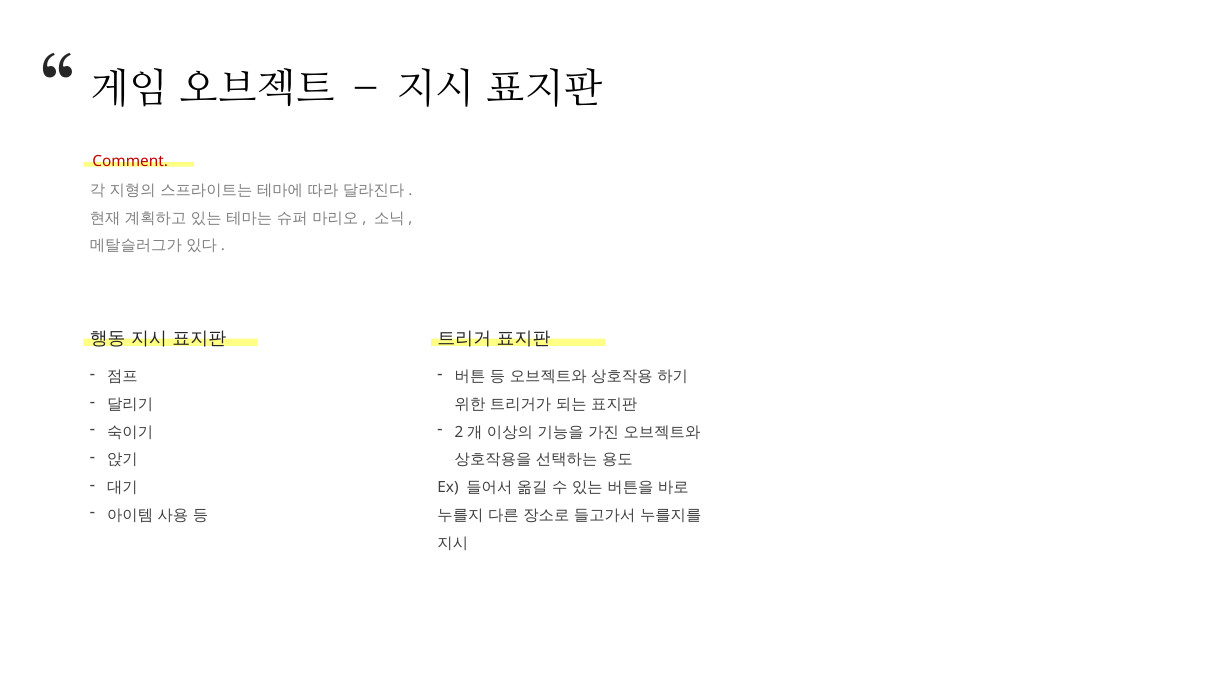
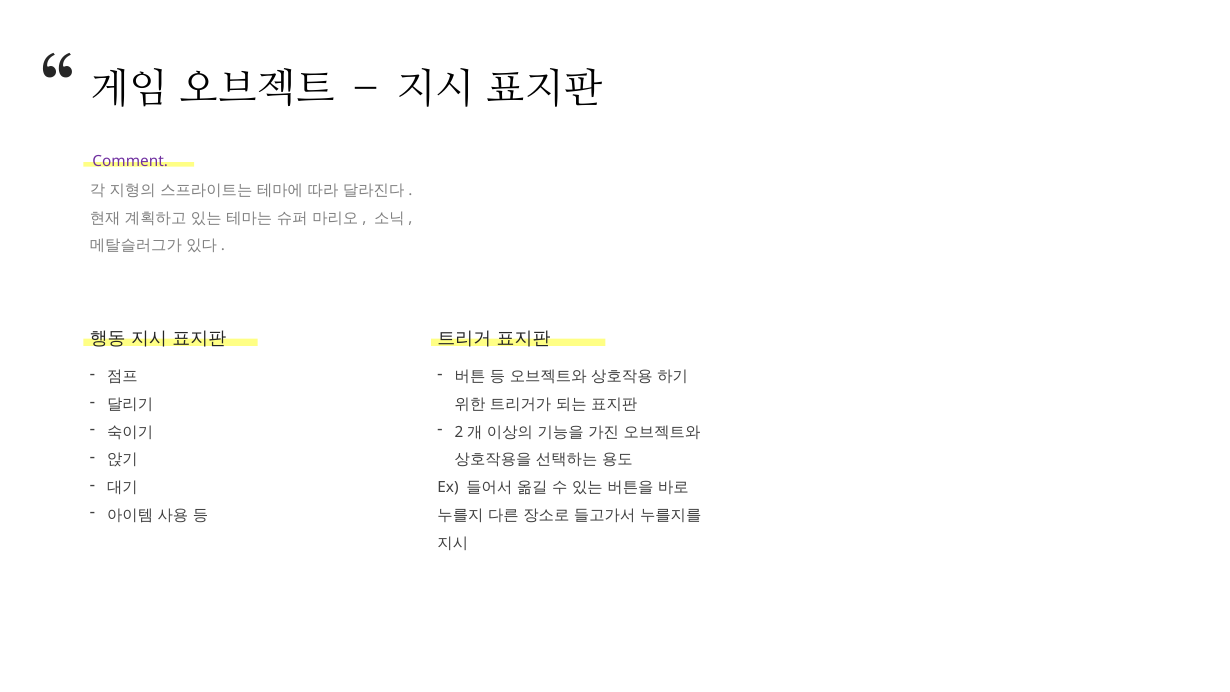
Comment colour: red -> purple (130, 161)
